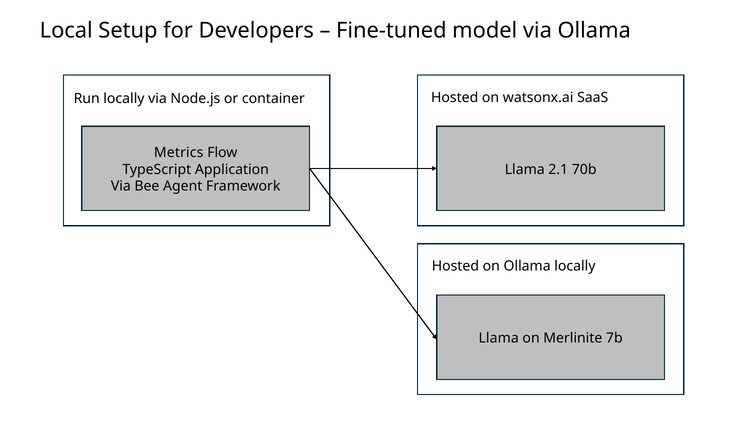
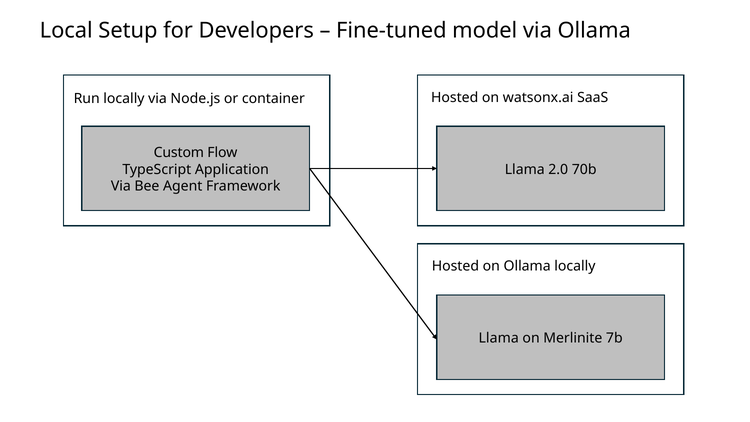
Metrics: Metrics -> Custom (179, 152)
2.1: 2.1 -> 2.0 (558, 169)
